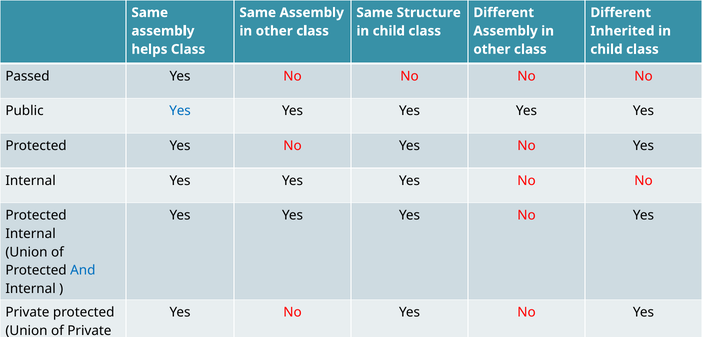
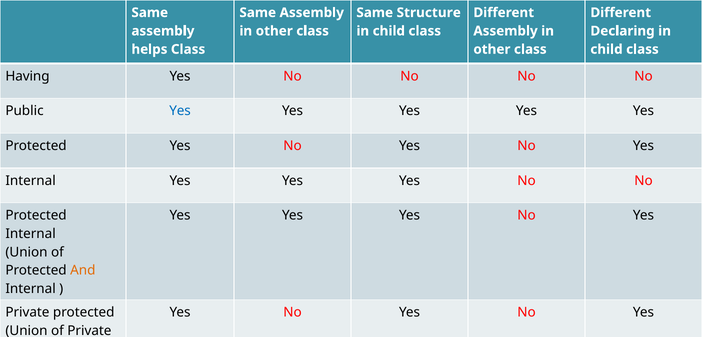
Inherited: Inherited -> Declaring (623, 31)
Passed: Passed -> Having (27, 76)
And colour: blue -> orange (83, 271)
